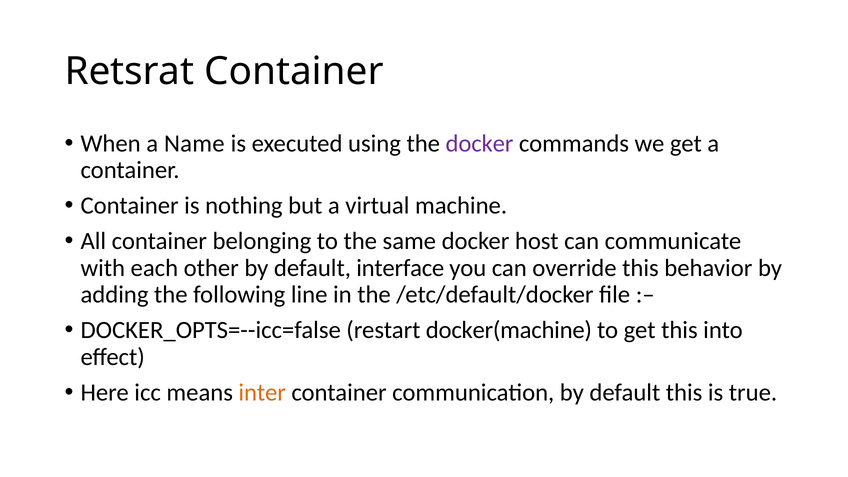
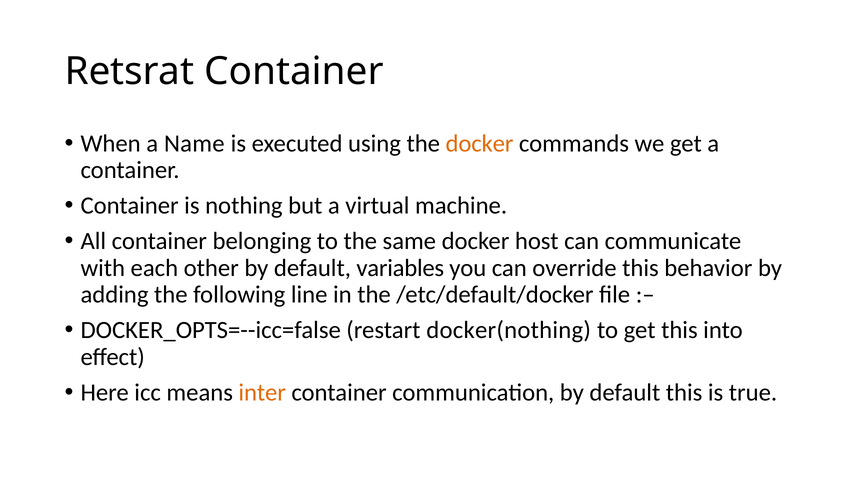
docker colour: purple -> orange (480, 143)
interface: interface -> variables (400, 268)
docker(machine: docker(machine -> docker(nothing (509, 330)
